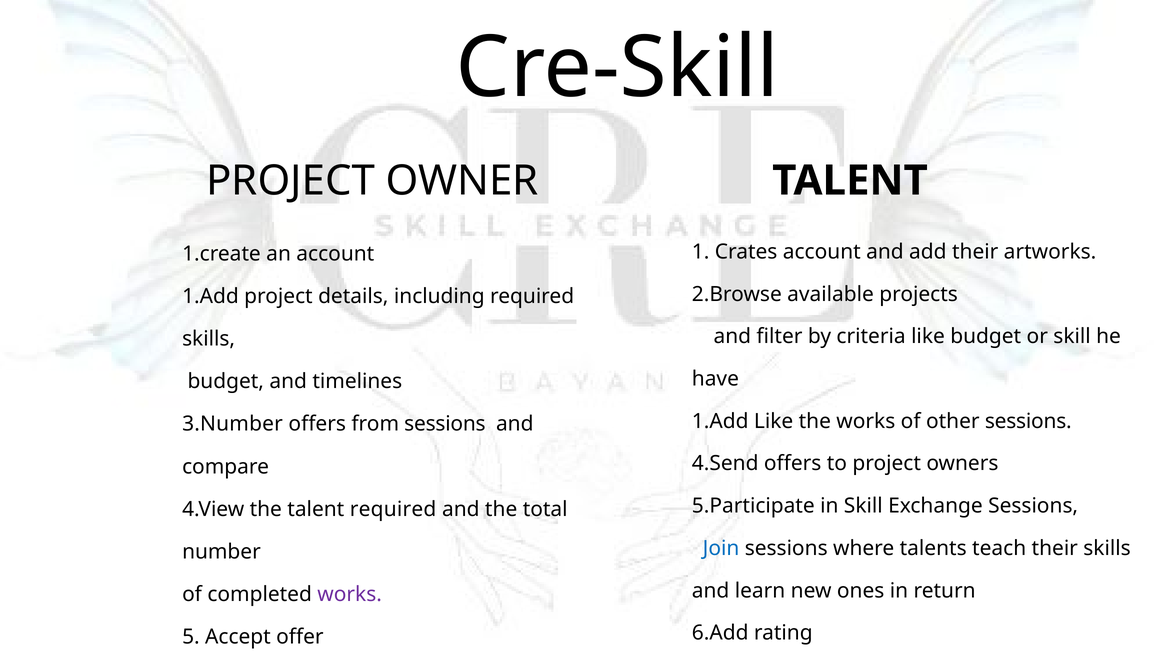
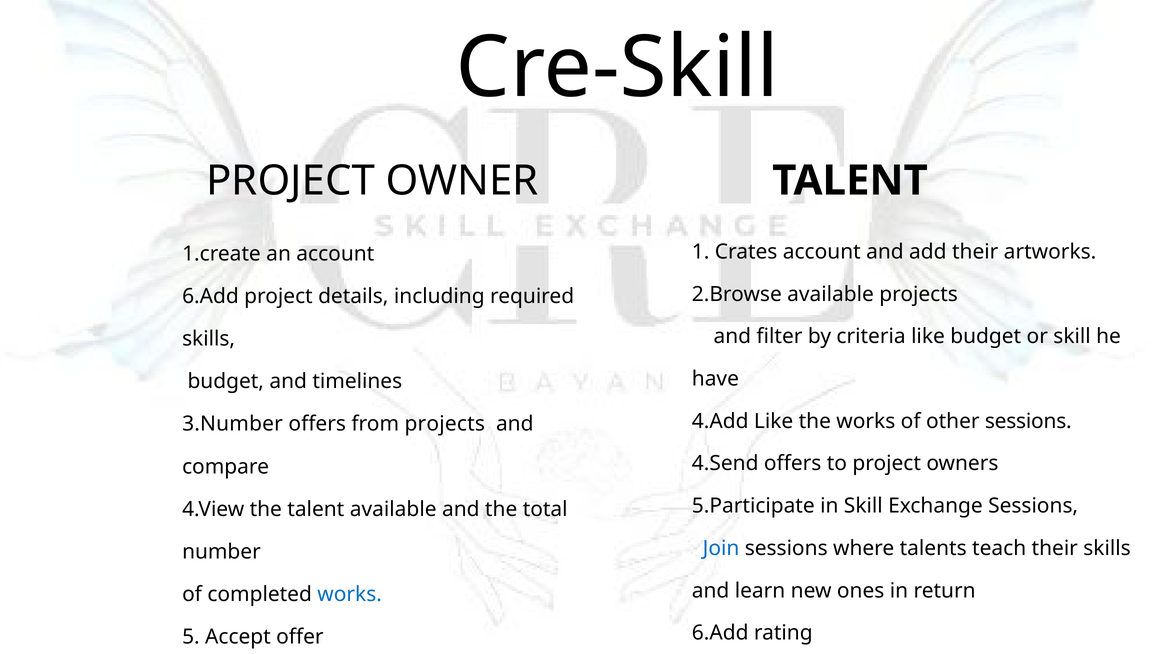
1.Add: 1.Add -> 6.Add (210, 296)
1.Add: 1.Add -> 4.Add (720, 421)
from sessions: sessions -> projects (445, 424)
talent required: required -> available (393, 509)
works colour: purple -> blue (350, 594)
